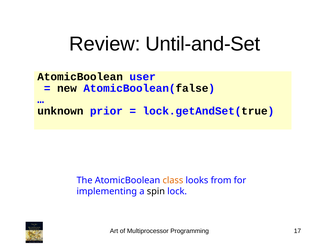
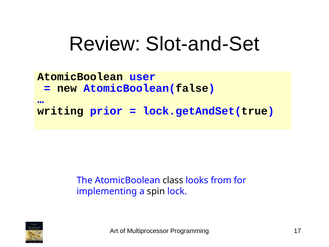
Until-and-Set: Until-and-Set -> Slot-and-Set (203, 44)
unknown: unknown -> writing (60, 111)
class colour: orange -> black (173, 180)
